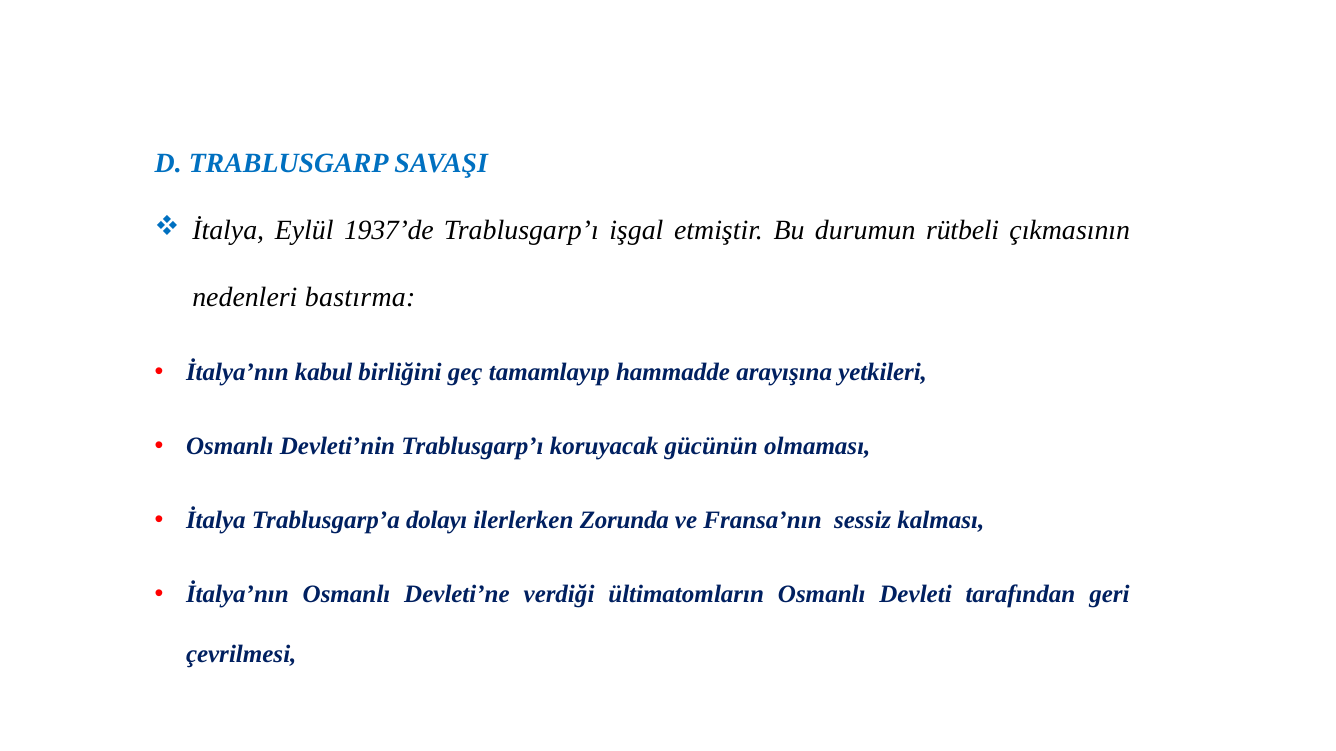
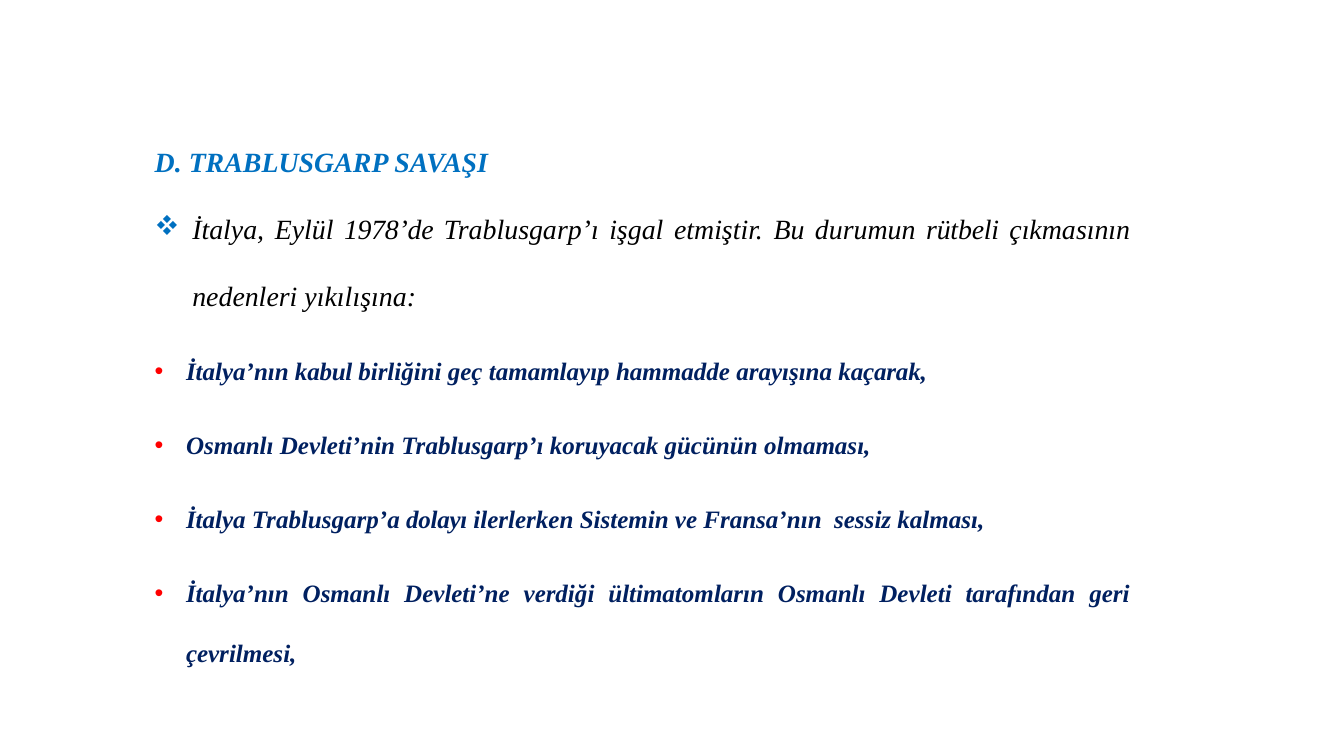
1937’de: 1937’de -> 1978’de (389, 230)
bastırma: bastırma -> yıkılışına (360, 297)
yetkileri: yetkileri -> kaçarak (883, 373)
Zorunda: Zorunda -> Sistemin (624, 521)
